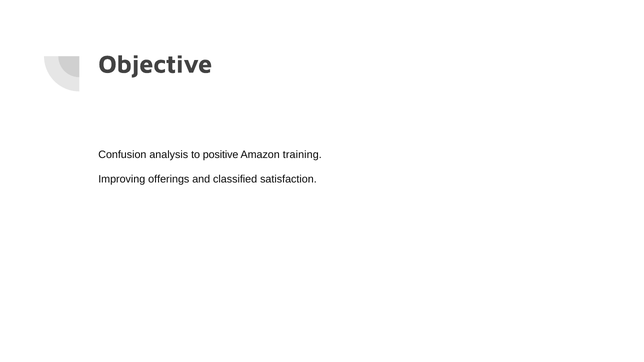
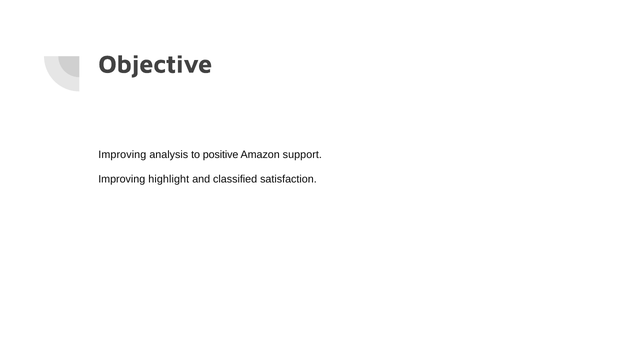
Confusion: Confusion -> Improving (122, 155)
training: training -> support (302, 155)
offerings: offerings -> highlight (169, 179)
